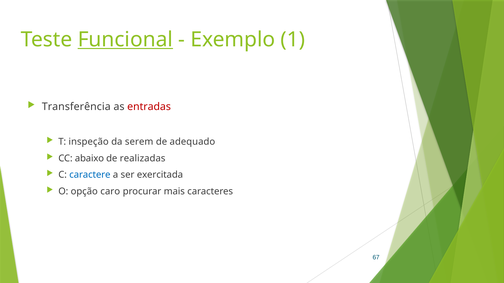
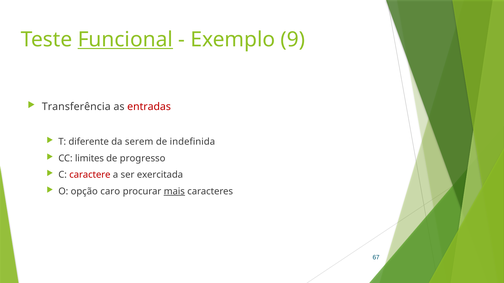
1: 1 -> 9 (293, 40)
inspeção: inspeção -> diferente (89, 142)
adequado: adequado -> indefinida (192, 142)
abaixo: abaixo -> limites (89, 159)
realizadas: realizadas -> progresso (143, 159)
caractere colour: blue -> red (90, 175)
mais underline: none -> present (174, 192)
